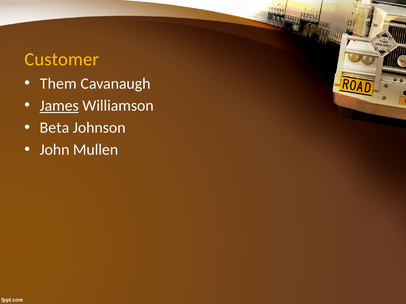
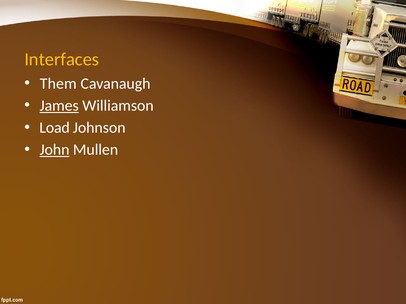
Customer: Customer -> Interfaces (62, 59)
Beta: Beta -> Load (55, 128)
John underline: none -> present (55, 150)
